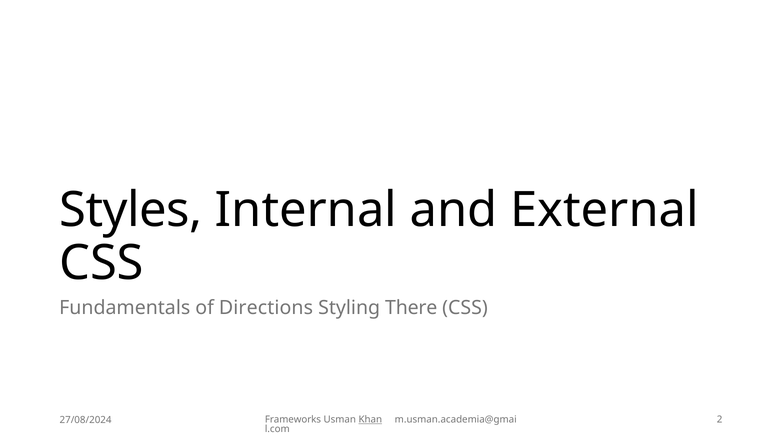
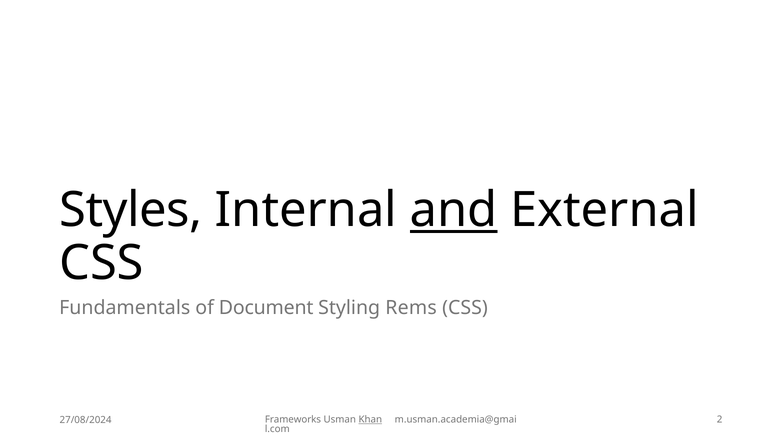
and underline: none -> present (454, 210)
Directions: Directions -> Document (266, 308)
There: There -> Rems (411, 308)
